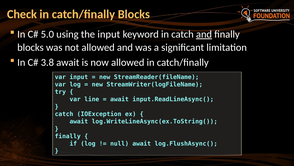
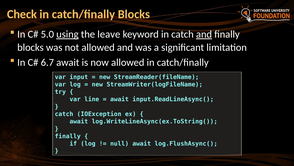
using underline: none -> present (67, 34)
the input: input -> leave (109, 34)
3.8: 3.8 -> 6.7 (47, 62)
